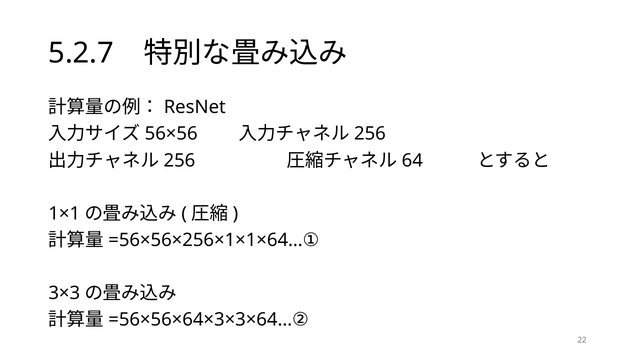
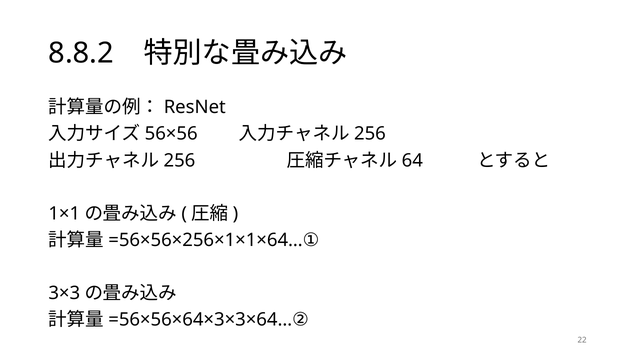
5.2.7: 5.2.7 -> 8.8.2 (81, 53)
